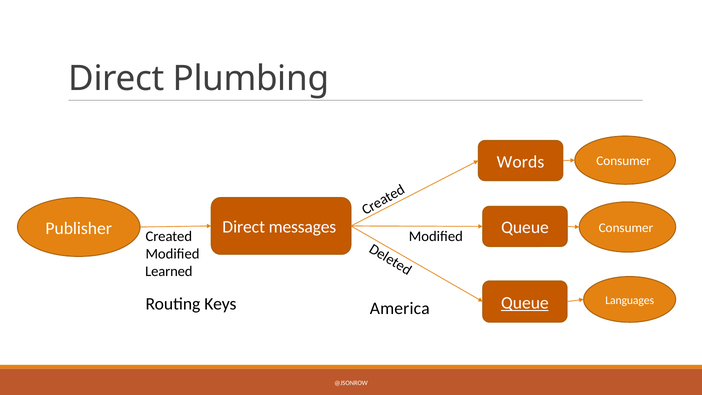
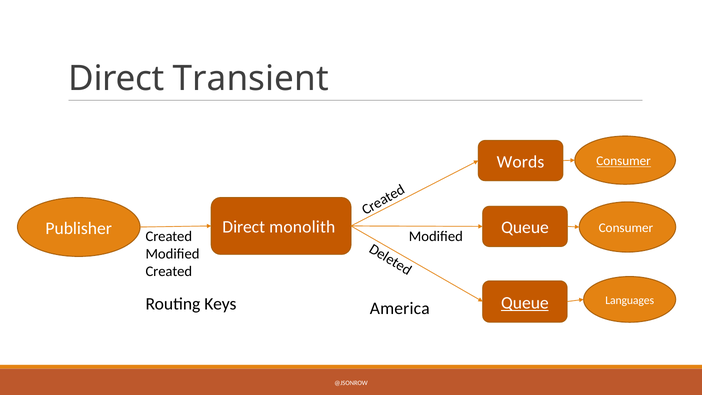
Plumbing: Plumbing -> Transient (251, 79)
Consumer underline: none -> present (624, 161)
messages: messages -> monolith (302, 227)
Learned: Learned -> Created (169, 271)
